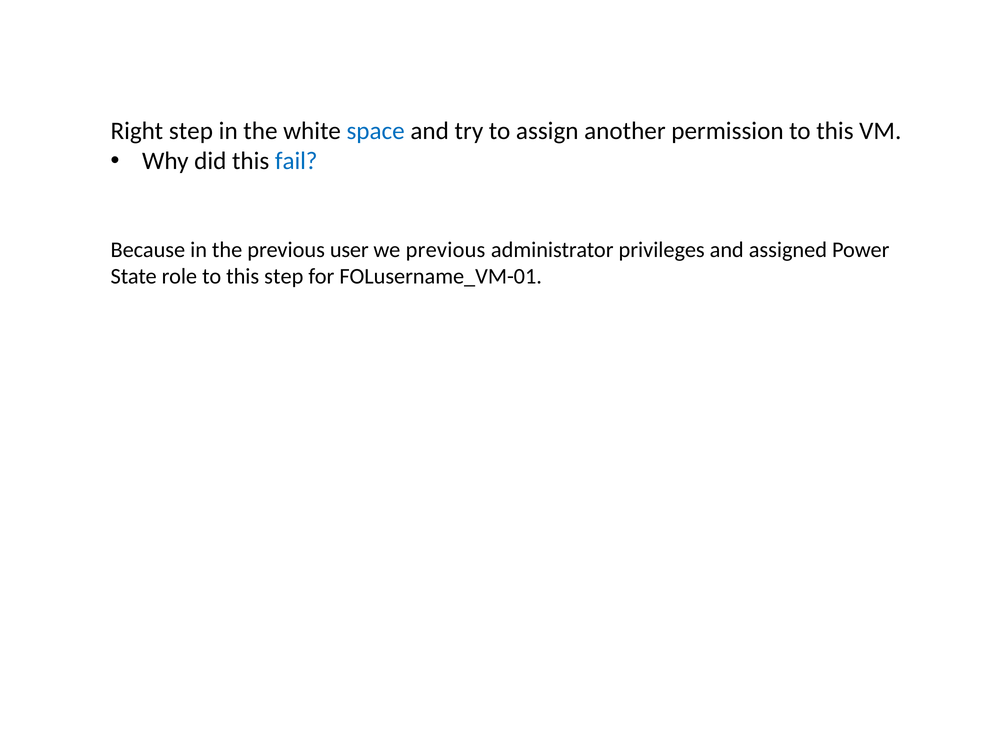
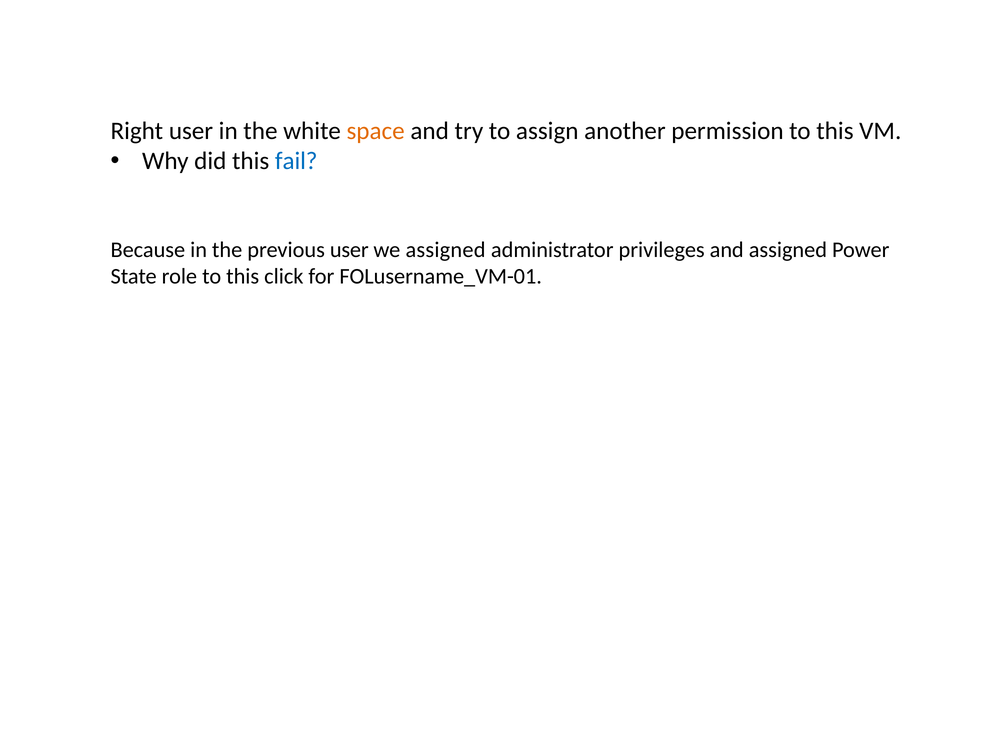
Right step: step -> user (191, 131)
space colour: blue -> orange (376, 131)
we previous: previous -> assigned (446, 250)
this step: step -> click (284, 277)
